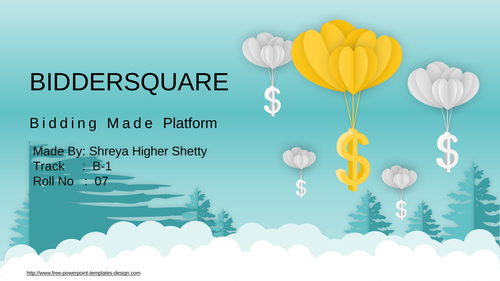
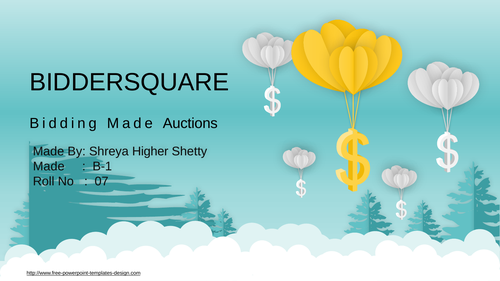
Platform: Platform -> Auctions (190, 123)
Track: Track -> Made (49, 166)
